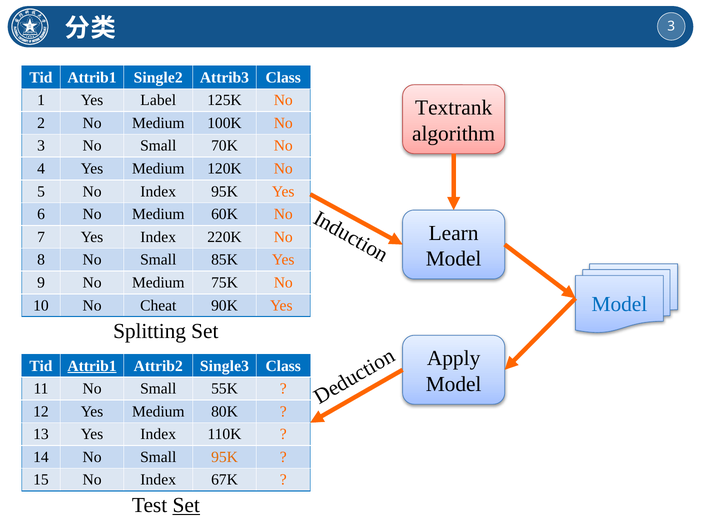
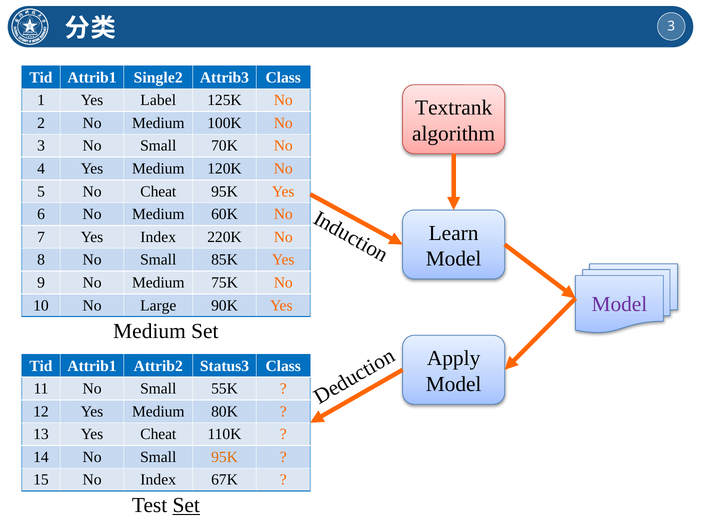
5 No Index: Index -> Cheat (158, 192)
Model colour: blue -> purple (619, 305)
Cheat: Cheat -> Large (158, 306)
Splitting: Splitting -> Medium (150, 331)
Attrib1 underline: present -> none (92, 366)
Single3: Single3 -> Status3 (224, 366)
13 Yes Index: Index -> Cheat (158, 435)
